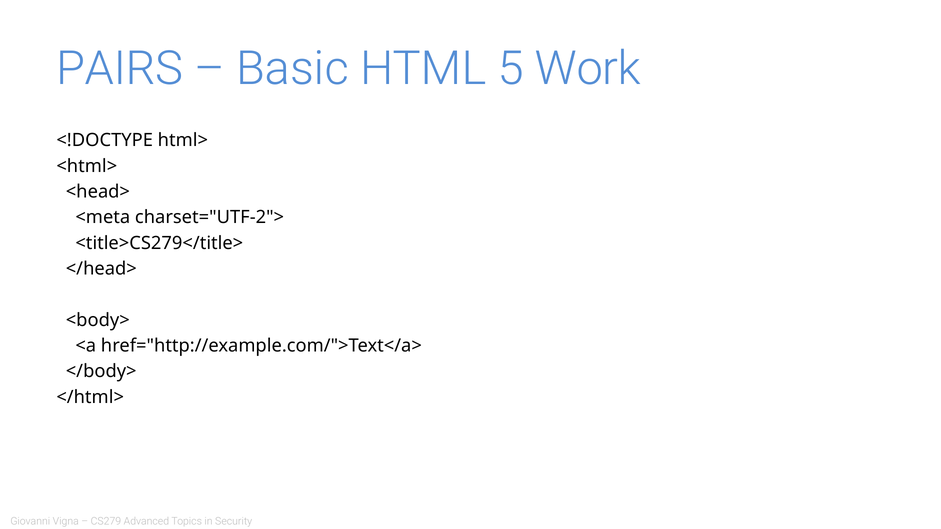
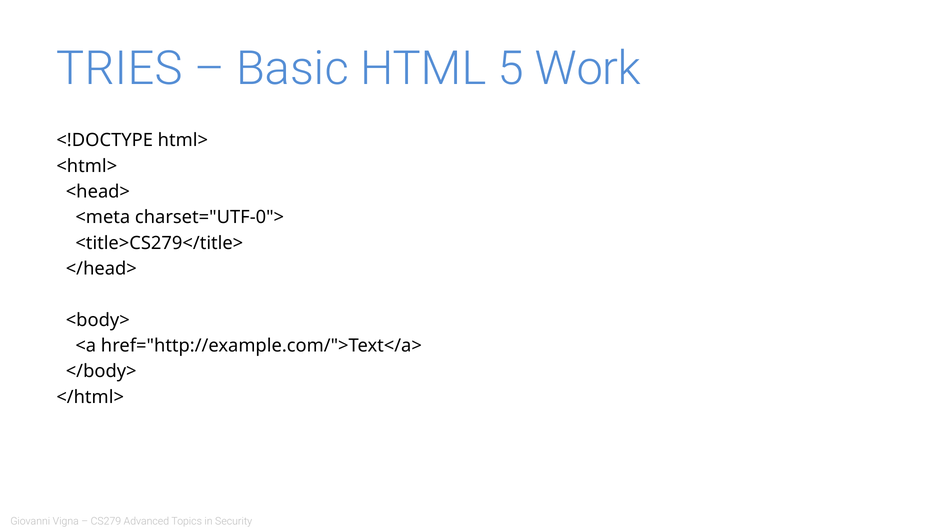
PAIRS: PAIRS -> TRIES (119, 69)
charset="UTF-2">: charset="UTF-2"> -> charset="UTF-0"> (210, 218)
